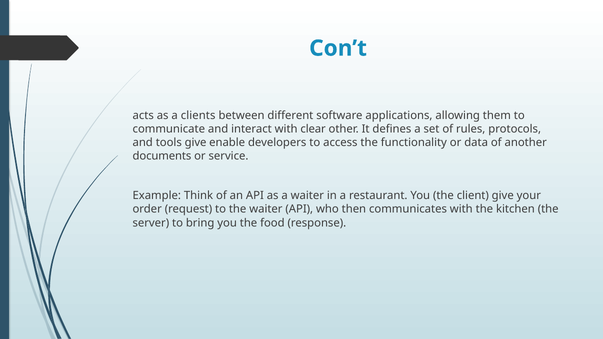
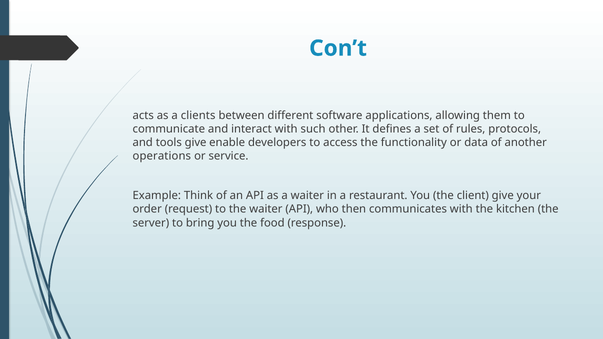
clear: clear -> such (313, 129)
documents: documents -> operations (162, 156)
